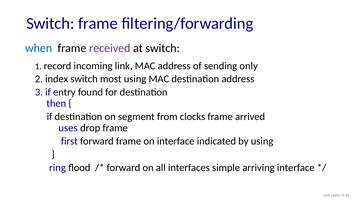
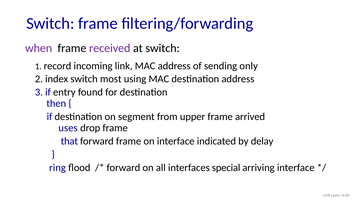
when colour: blue -> purple (39, 48)
clocks: clocks -> upper (193, 117)
first: first -> that (69, 141)
by using: using -> delay (262, 141)
simple: simple -> special (226, 168)
